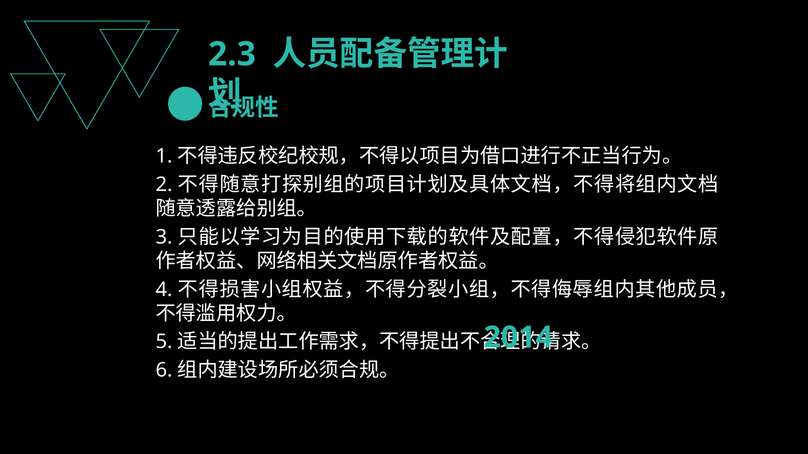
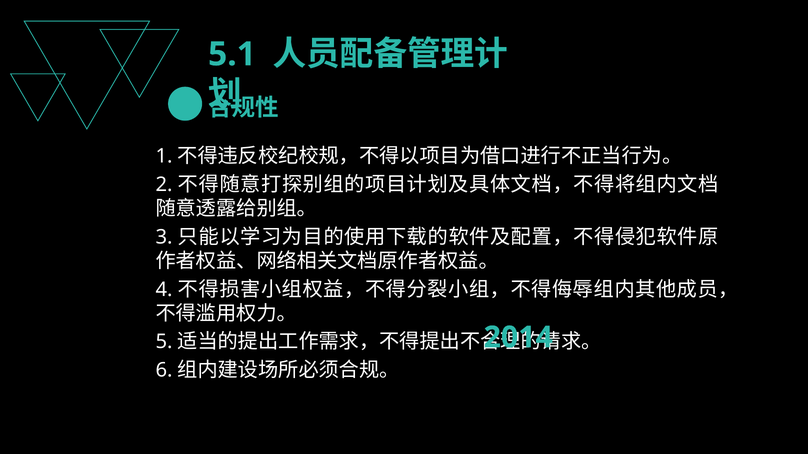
2.3: 2.3 -> 5.1 (232, 54)
